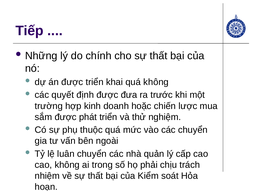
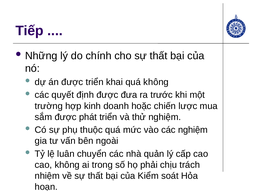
các chuyển: chuyển -> nghiệm (193, 130)
